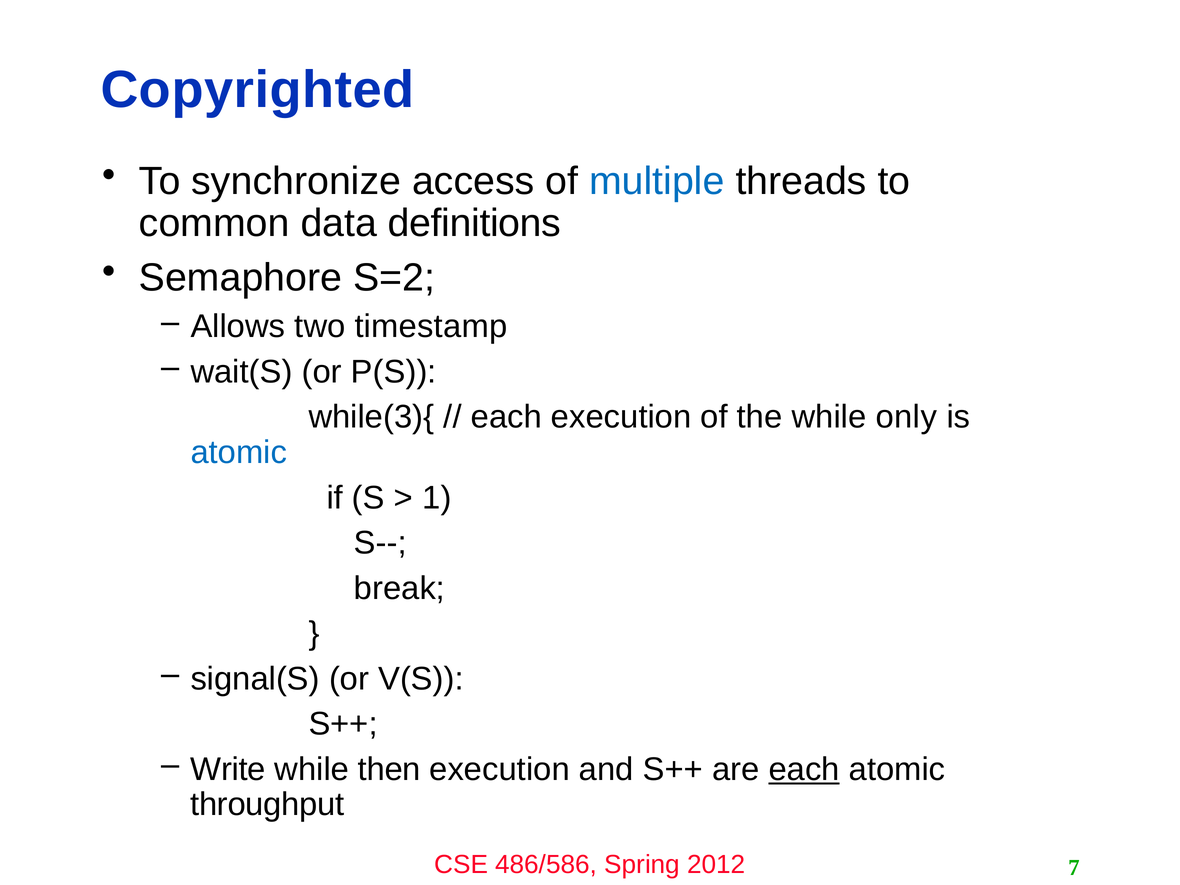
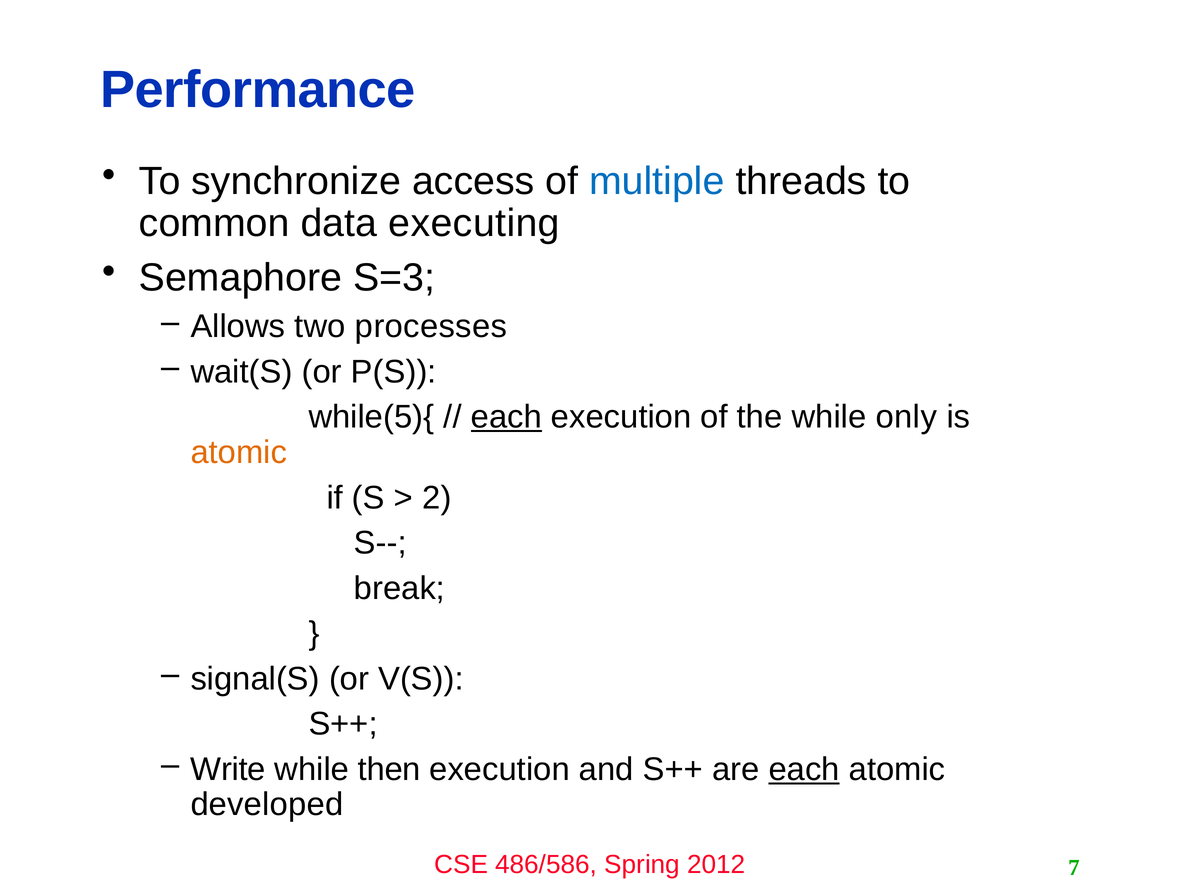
Copyrighted: Copyrighted -> Performance (258, 90)
definitions: definitions -> executing (474, 223)
S=2: S=2 -> S=3 (394, 278)
timestamp: timestamp -> processes (431, 327)
while(3){: while(3){ -> while(5){ (371, 417)
each underline: none -> present (506, 417)
atomic colour: blue -> orange (239, 452)
1: 1 -> 2 (437, 498)
throughput: throughput -> developed (267, 805)
